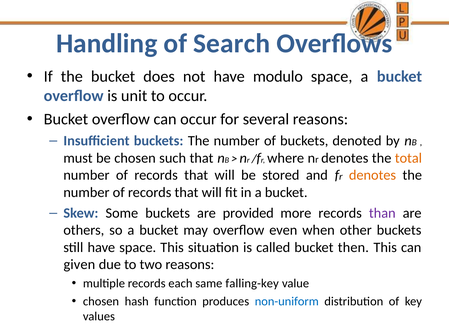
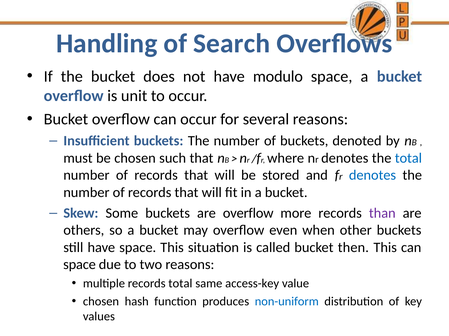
total colour: orange -> blue (408, 158)
denotes colour: orange -> blue (373, 176)
are provided: provided -> overflow (248, 214)
given: given -> space (80, 265)
records each: each -> total (180, 284)
falling-key: falling-key -> access-key (252, 284)
